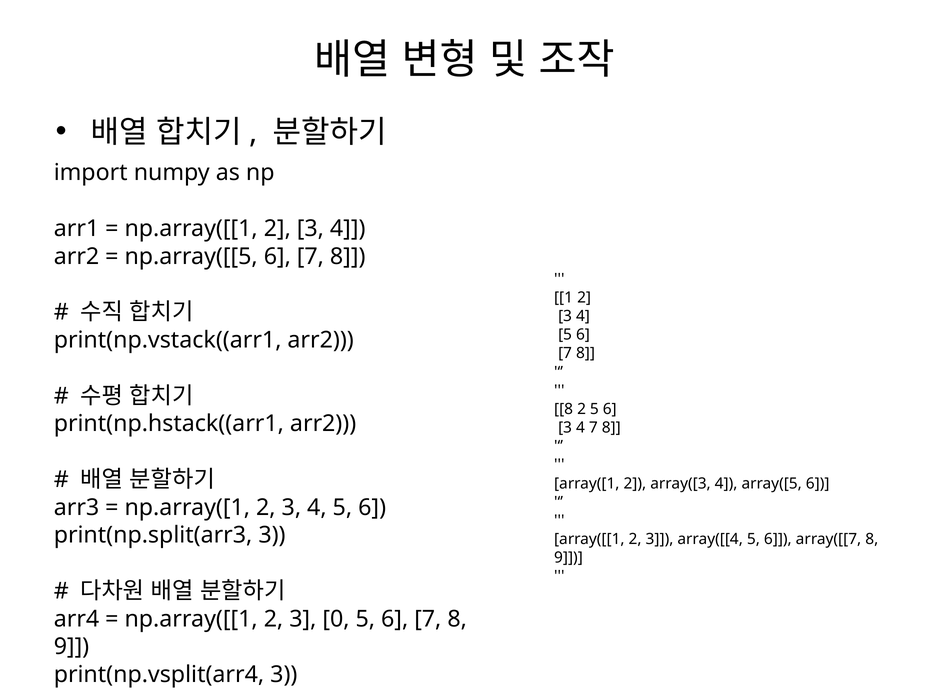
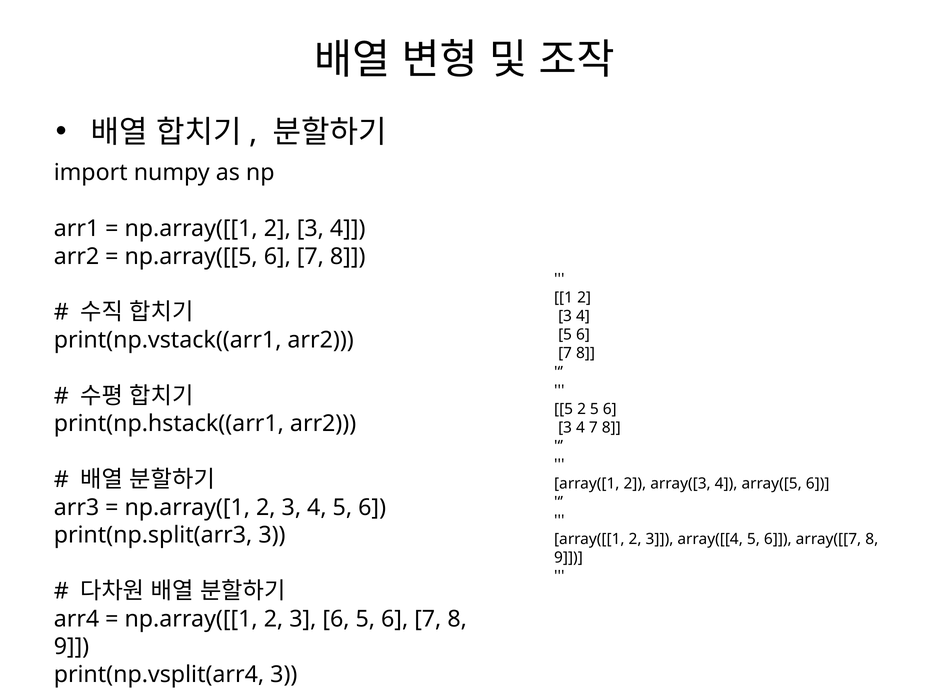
8: 8 -> 5 (564, 409)
3 0: 0 -> 6 (336, 619)
